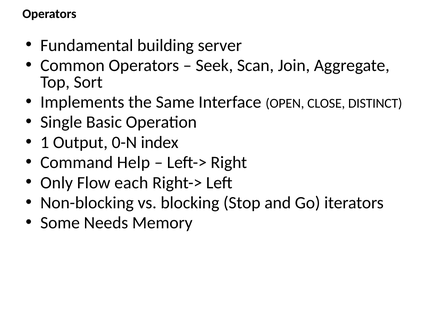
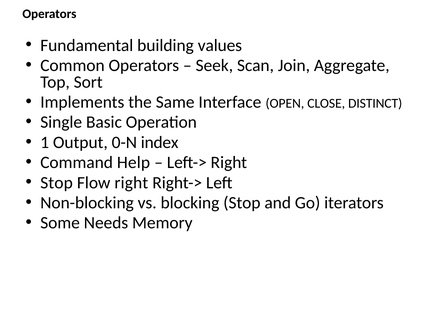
server: server -> values (220, 45)
Only: Only -> Stop (57, 183)
Flow each: each -> right (131, 183)
